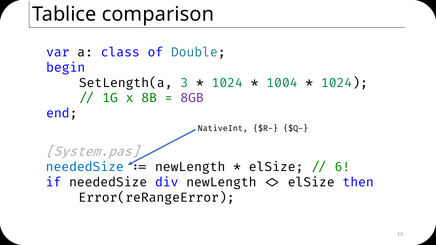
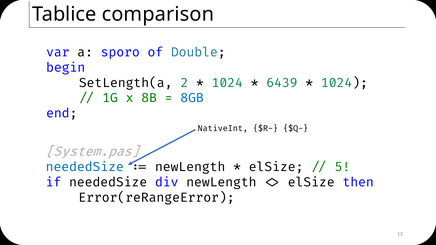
class: class -> sporo (120, 52)
3: 3 -> 2 (184, 83)
1004: 1004 -> 6439 (282, 83)
8GB colour: purple -> blue (192, 98)
6: 6 -> 5 (342, 167)
